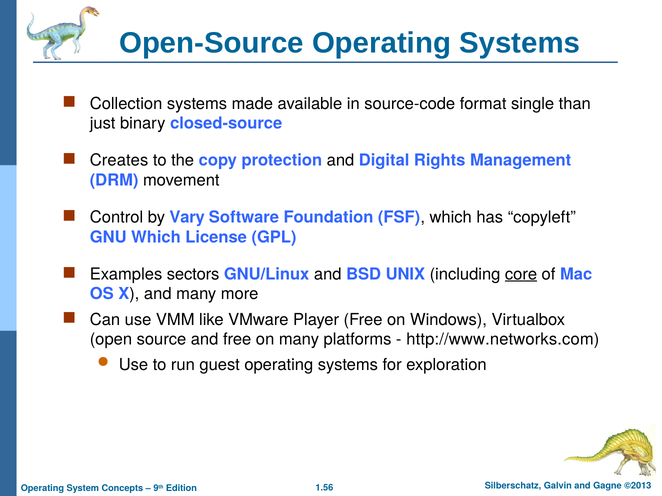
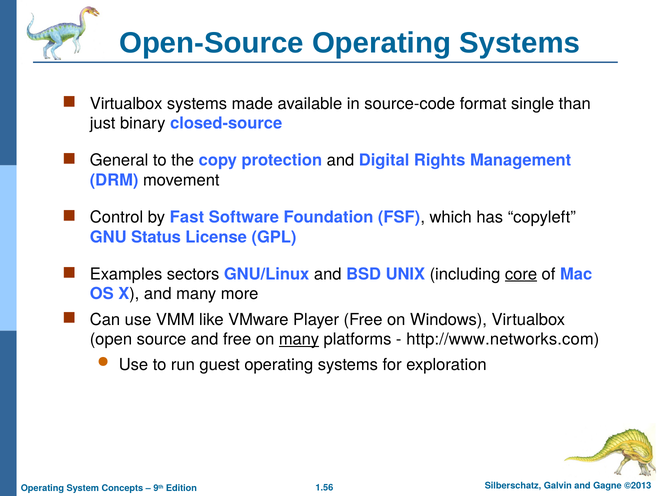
Collection: Collection -> Virtualbox (126, 104)
Creates: Creates -> General (119, 161)
Vary: Vary -> Fast (187, 217)
GNU Which: Which -> Status (156, 237)
many underline: none -> present (299, 340)
